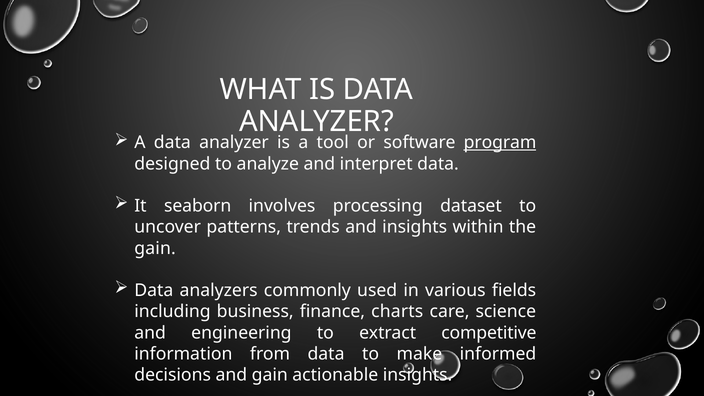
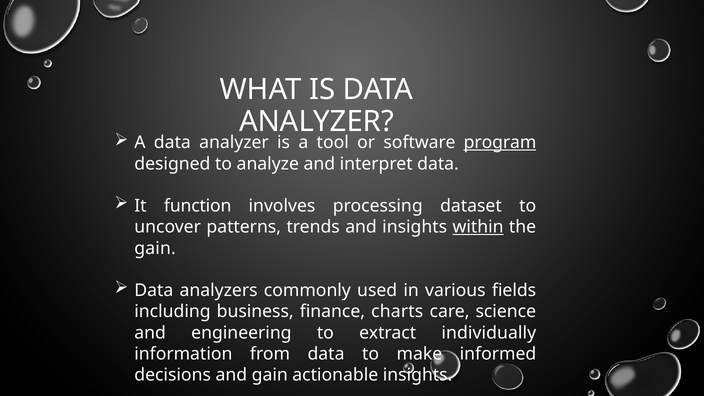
seaborn: seaborn -> function (198, 206)
within underline: none -> present (478, 227)
competitive: competitive -> individually (489, 333)
